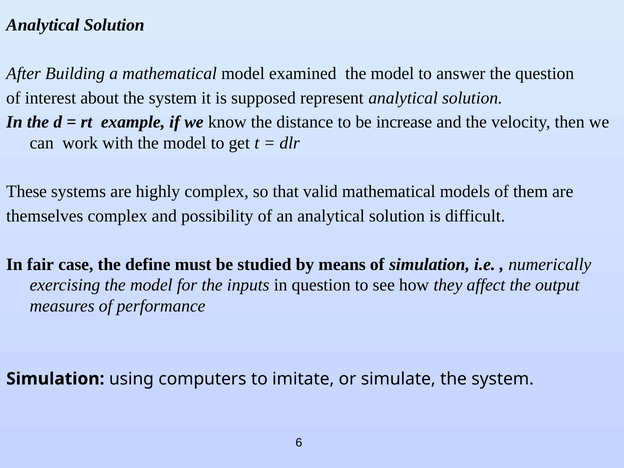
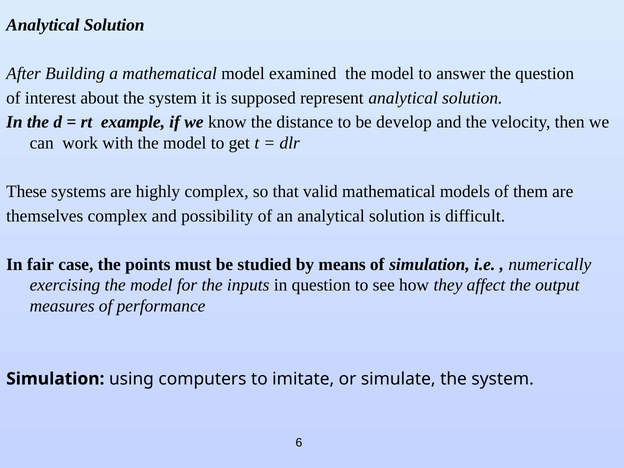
increase: increase -> develop (404, 122)
define: define -> points (148, 264)
